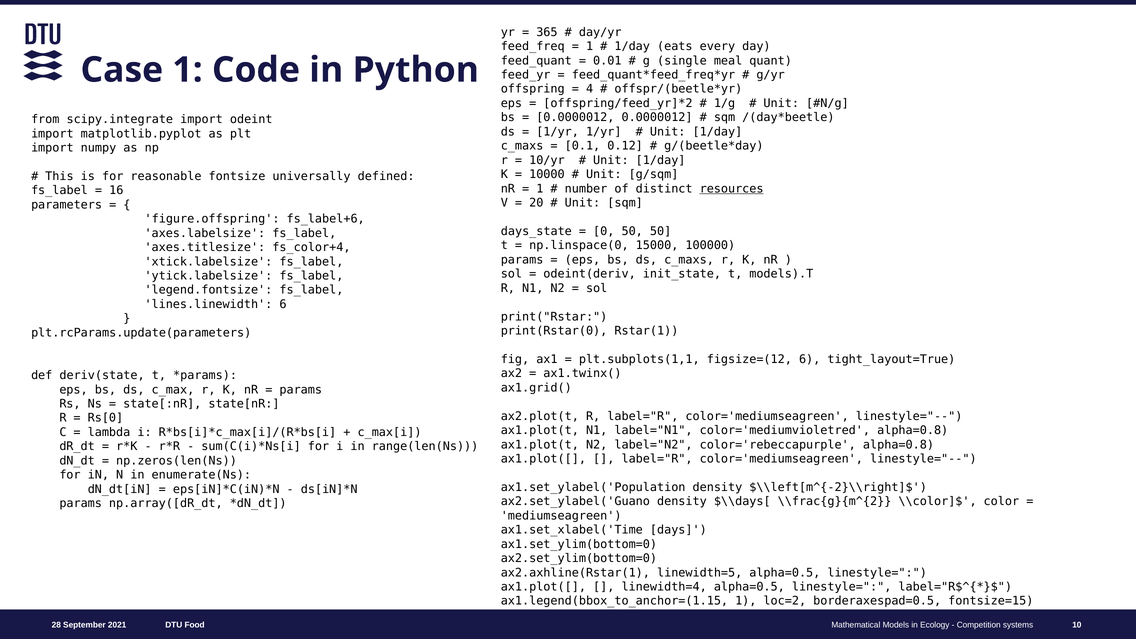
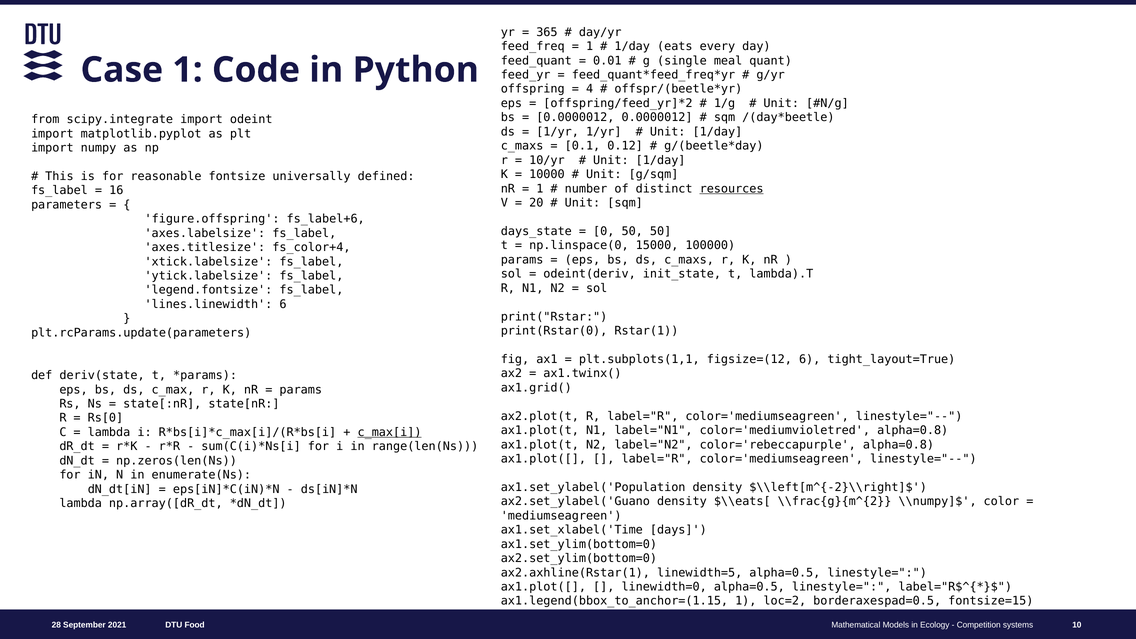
models).T: models).T -> lambda).T (781, 274)
c_max[i underline: none -> present (390, 432)
$\\days[: $\\days[ -> $\\eats[ (742, 502)
\\color]$: \\color]$ -> \\numpy]$ (938, 502)
params: params -> lambda (81, 503)
linewidth=4: linewidth=4 -> linewidth=0 (664, 587)
